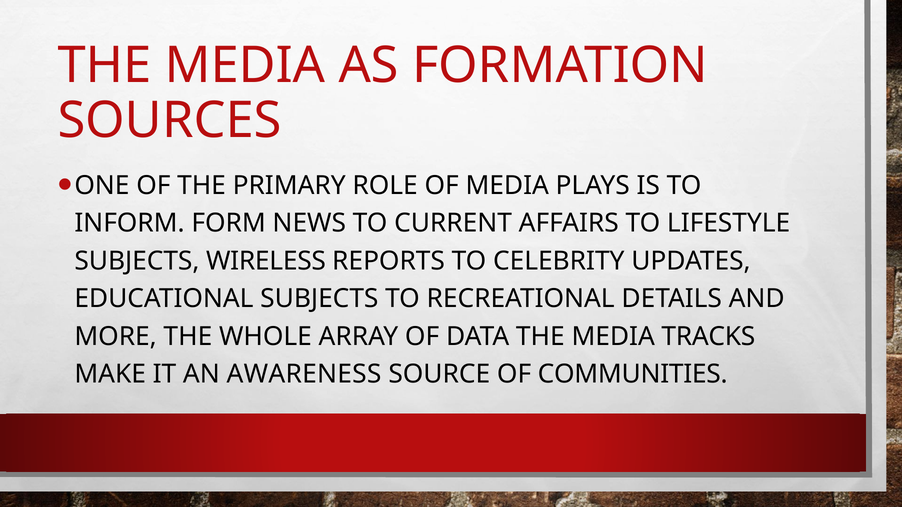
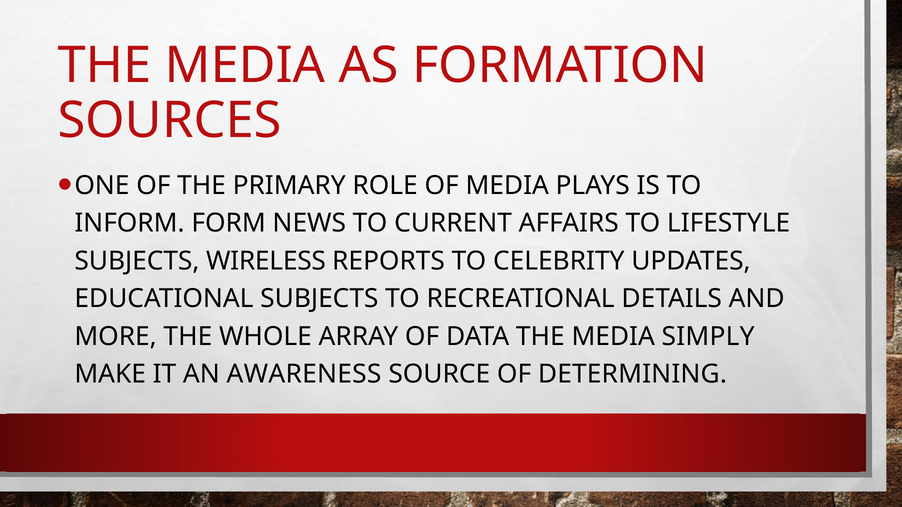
TRACKS: TRACKS -> SIMPLY (708, 337)
COMMUNITIES: COMMUNITIES -> DETERMINING (632, 375)
